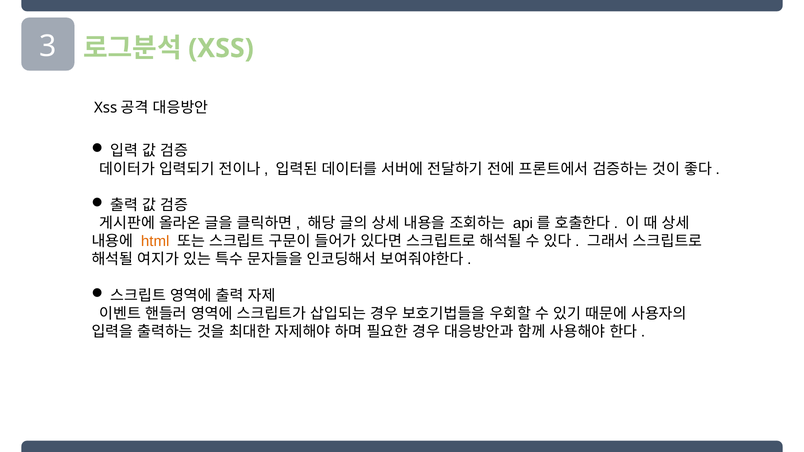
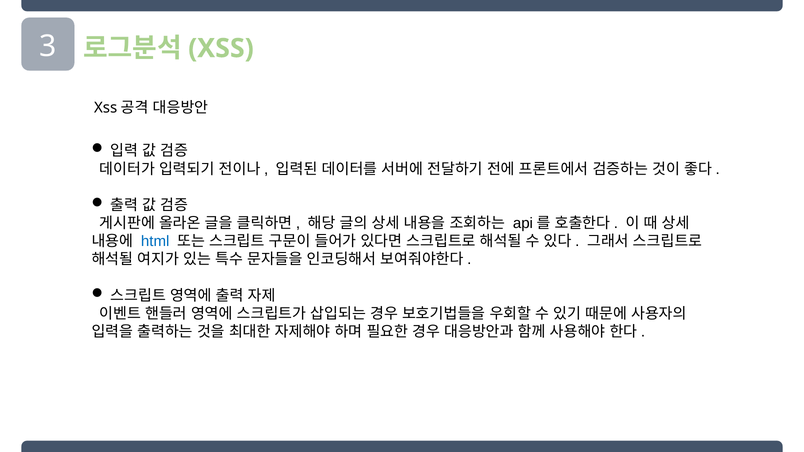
html colour: orange -> blue (155, 241)
